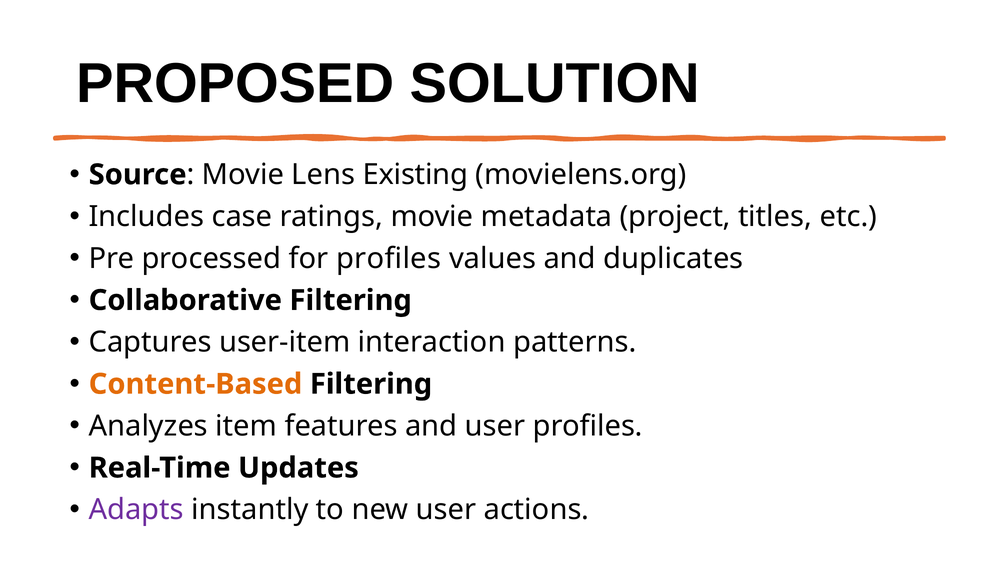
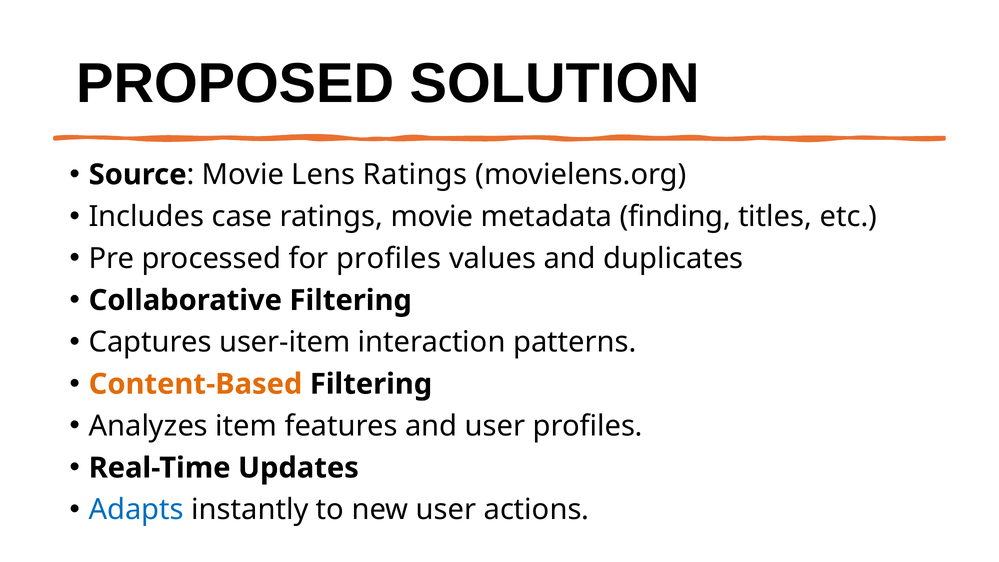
Lens Existing: Existing -> Ratings (415, 175)
project: project -> finding (675, 217)
Adapts colour: purple -> blue (136, 510)
